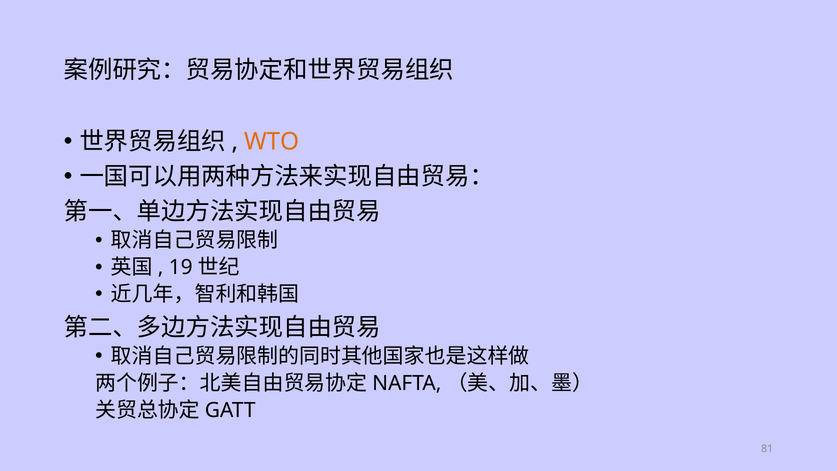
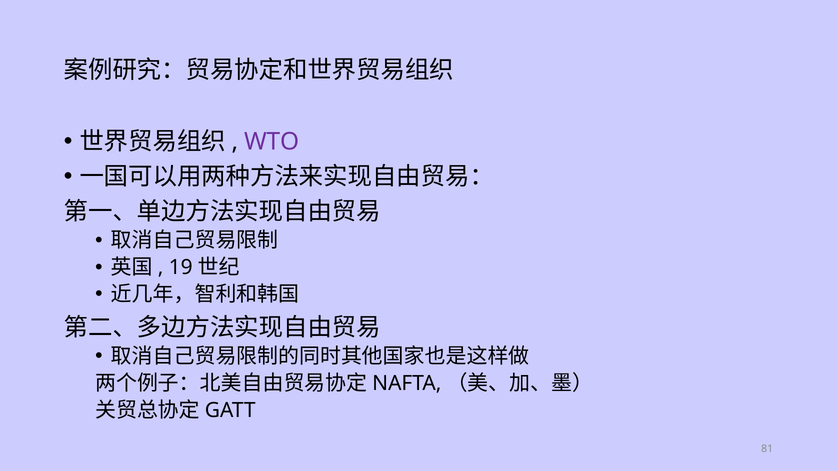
WTO colour: orange -> purple (272, 141)
